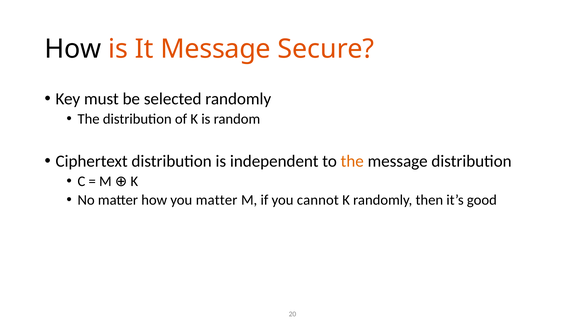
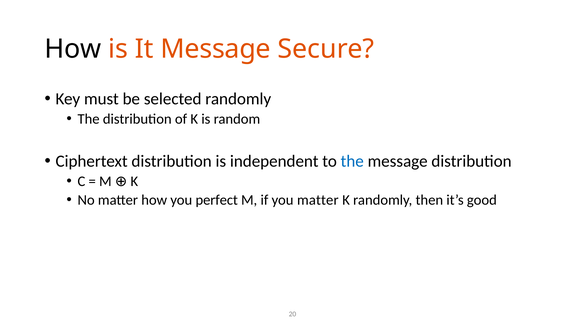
the colour: orange -> blue (352, 161)
you matter: matter -> perfect (217, 200)
you cannot: cannot -> matter (318, 200)
